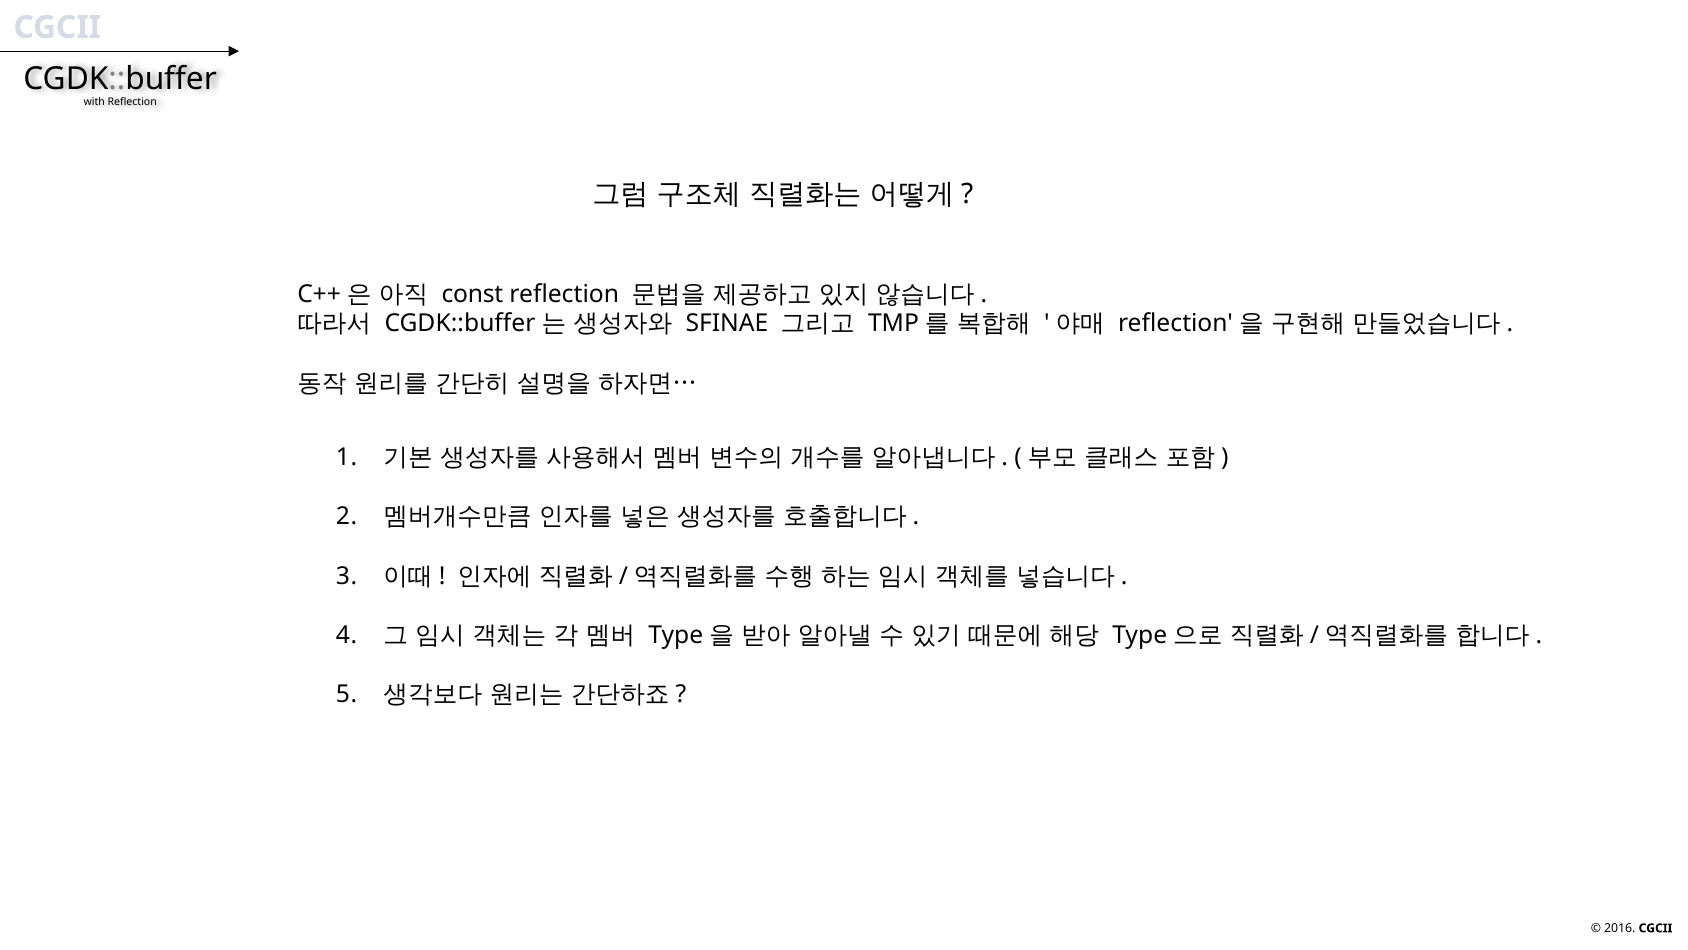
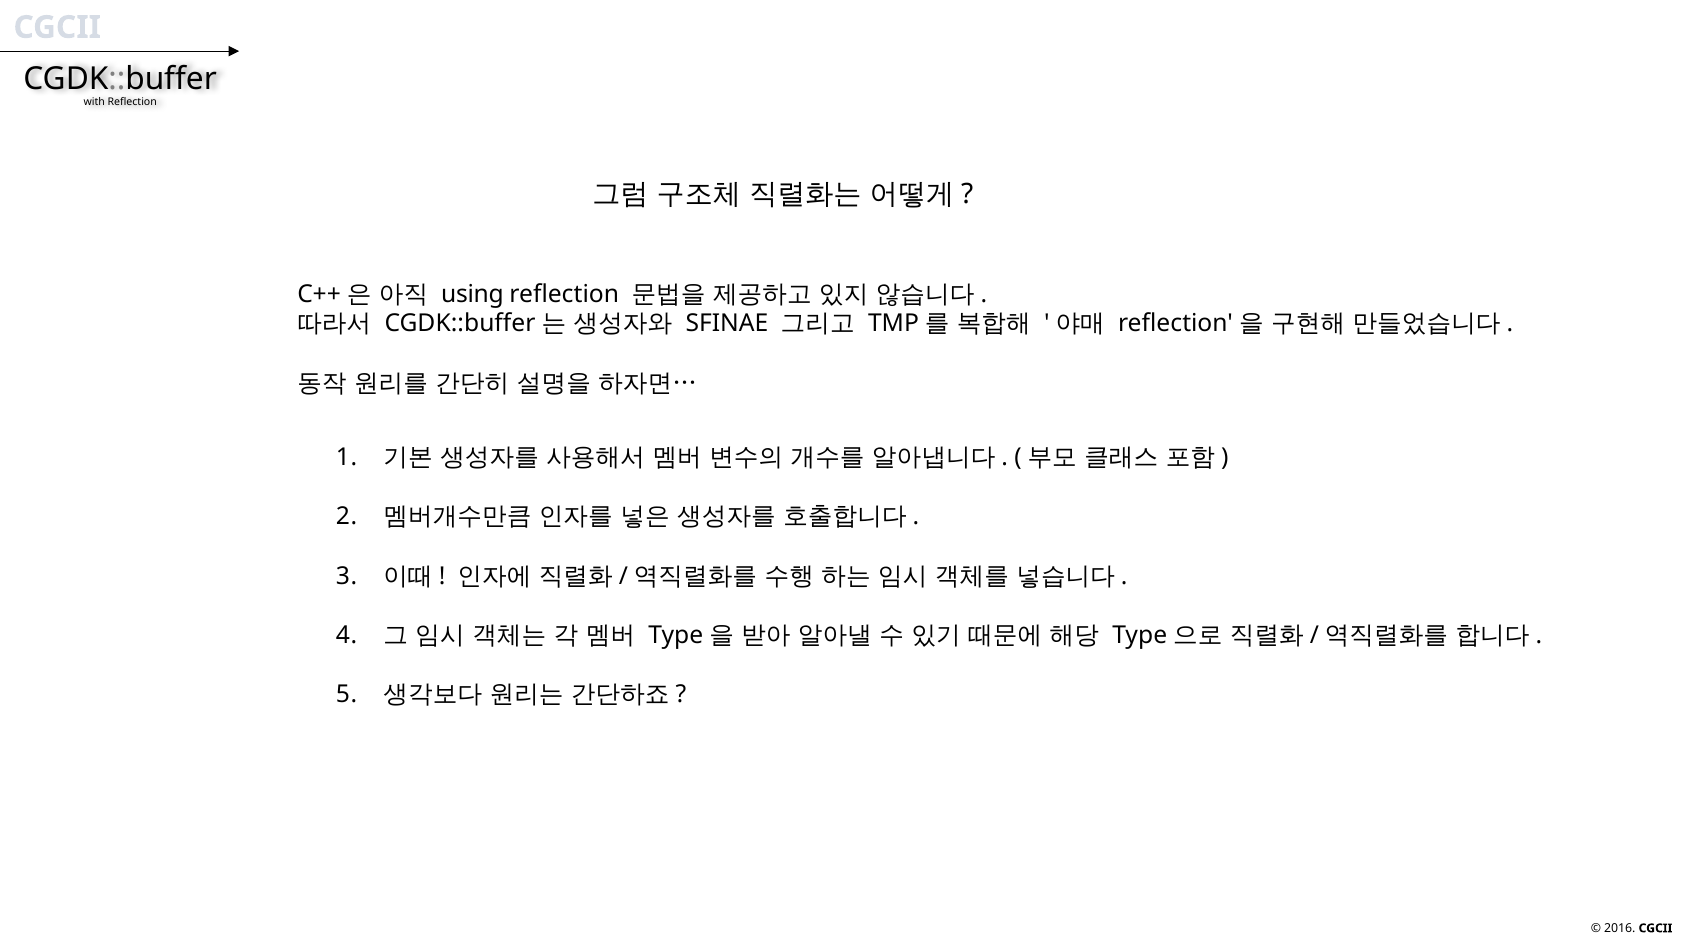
const: const -> using (472, 294)
